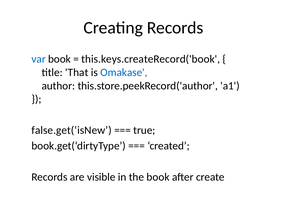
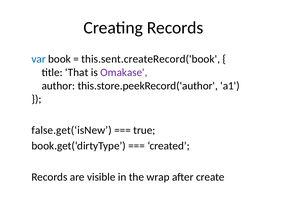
this.keys.createRecord('book: this.keys.createRecord('book -> this.sent.createRecord('book (151, 59)
Omakase colour: blue -> purple (124, 72)
the book: book -> wrap (158, 177)
